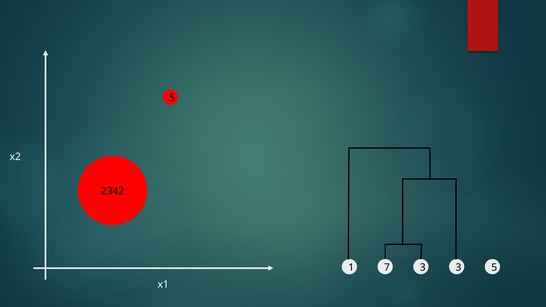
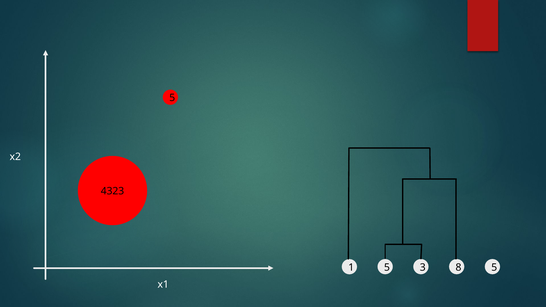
2342: 2342 -> 4323 (112, 191)
1 7: 7 -> 5 (387, 267)
3 3: 3 -> 8 (459, 267)
